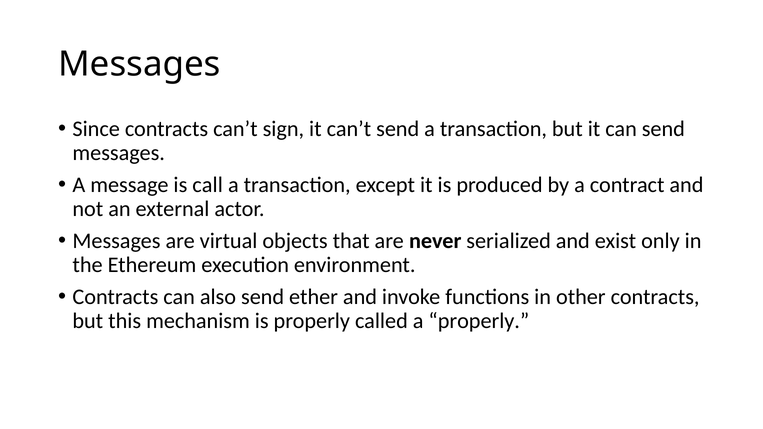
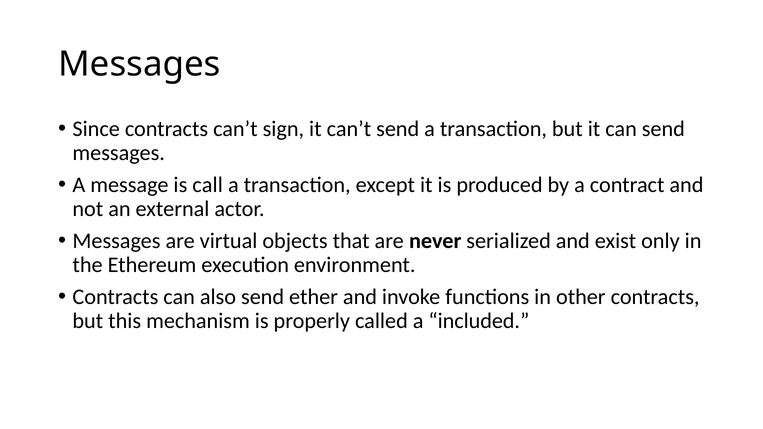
a properly: properly -> included (479, 321)
